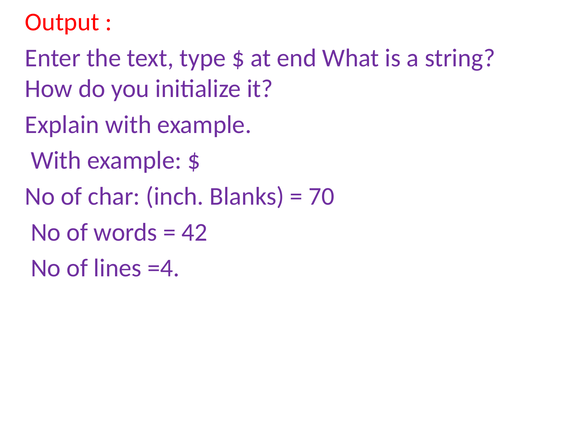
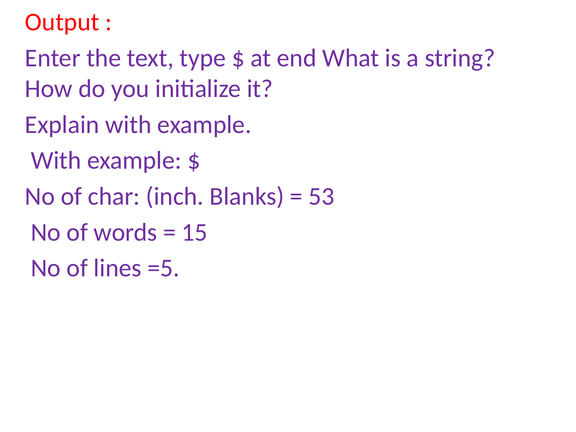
70: 70 -> 53 (322, 196)
42: 42 -> 15 (195, 232)
=4: =4 -> =5 (163, 268)
